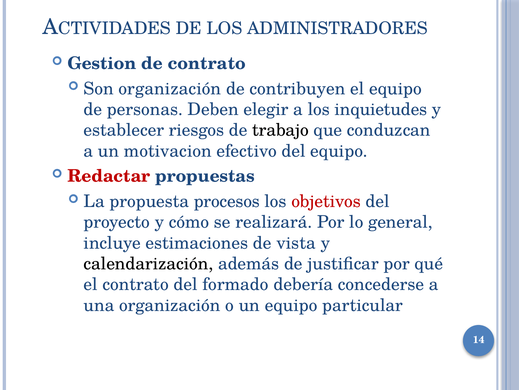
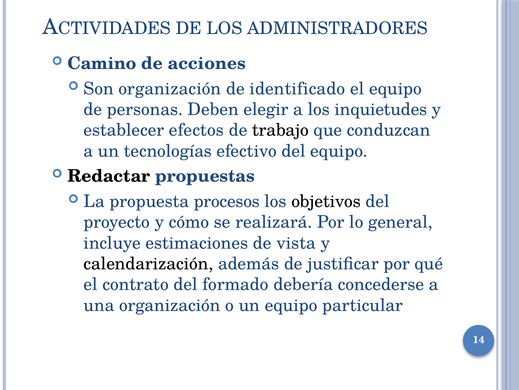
Gestion: Gestion -> Camino (102, 63)
de contrato: contrato -> acciones (207, 63)
contribuyen: contribuyen -> identificado (297, 89)
riesgos: riesgos -> efectos (196, 130)
motivacion: motivacion -> tecnologías (168, 151)
Redactar colour: red -> black (109, 176)
objetivos colour: red -> black (326, 201)
